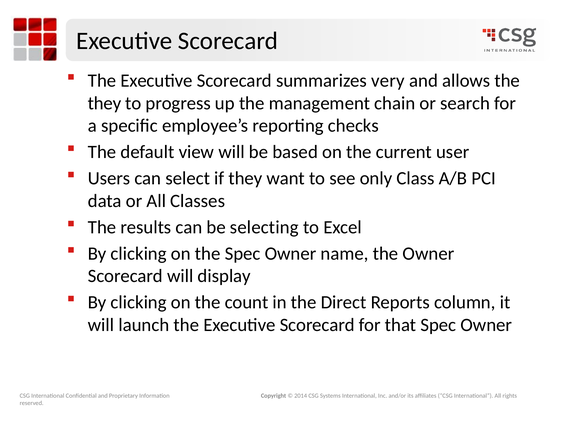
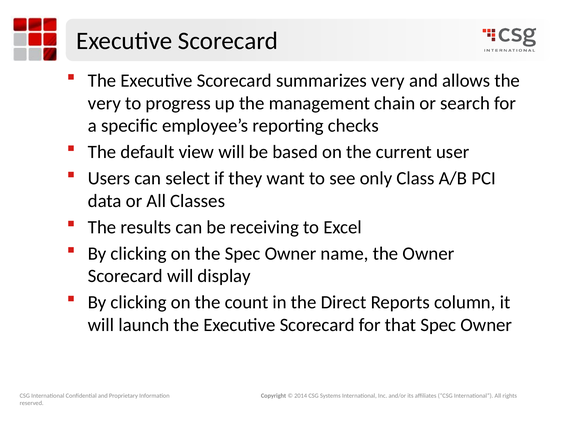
they: they -> very (104, 103)
selecting: selecting -> receiving (264, 227)
